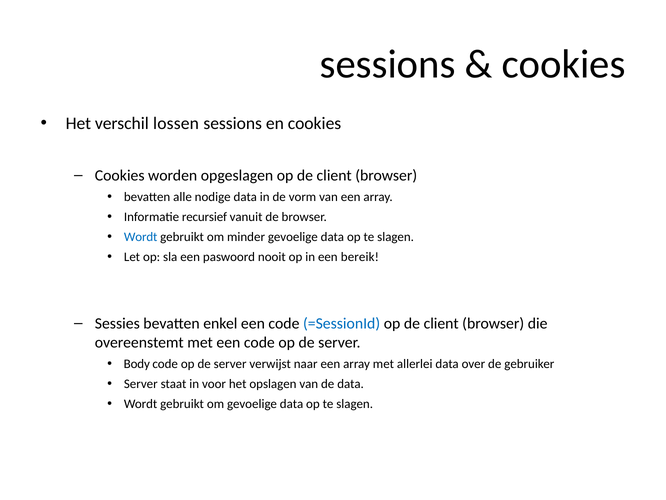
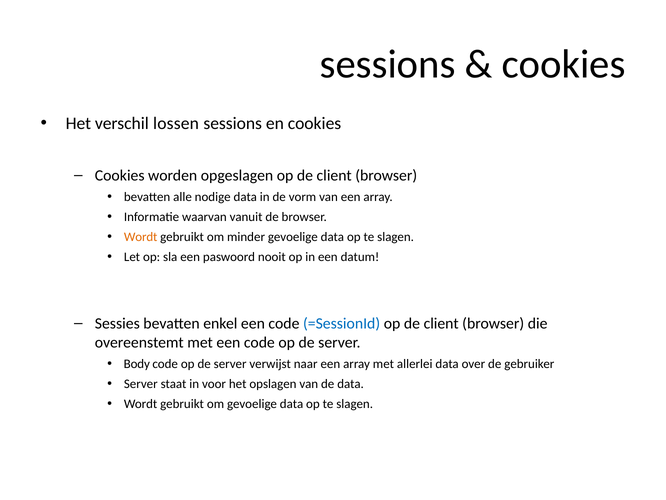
recursief: recursief -> waarvan (204, 217)
Wordt colour: blue -> orange (141, 237)
bereik: bereik -> datum (360, 257)
